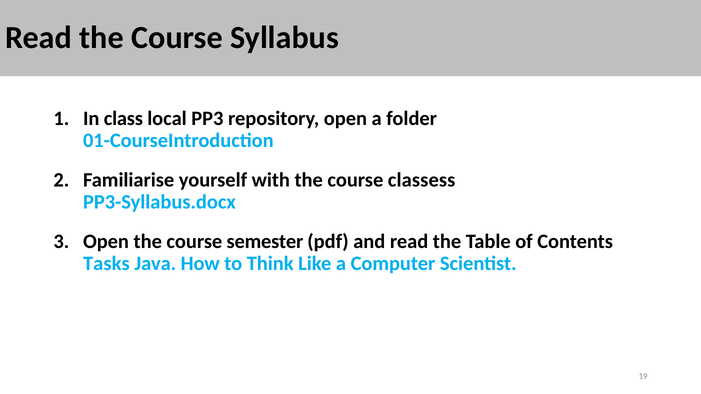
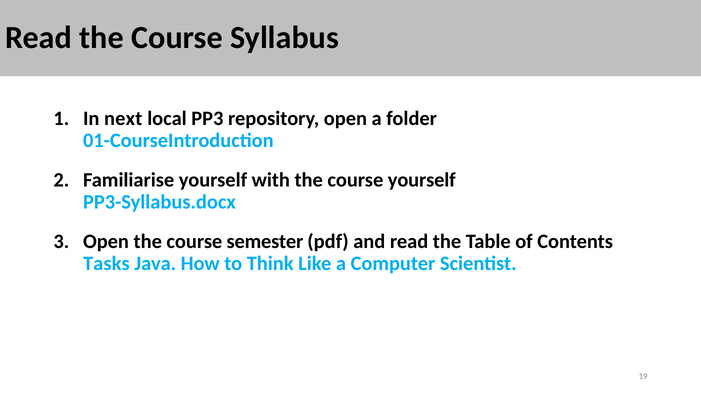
class: class -> next (123, 118)
course classess: classess -> yourself (422, 180)
